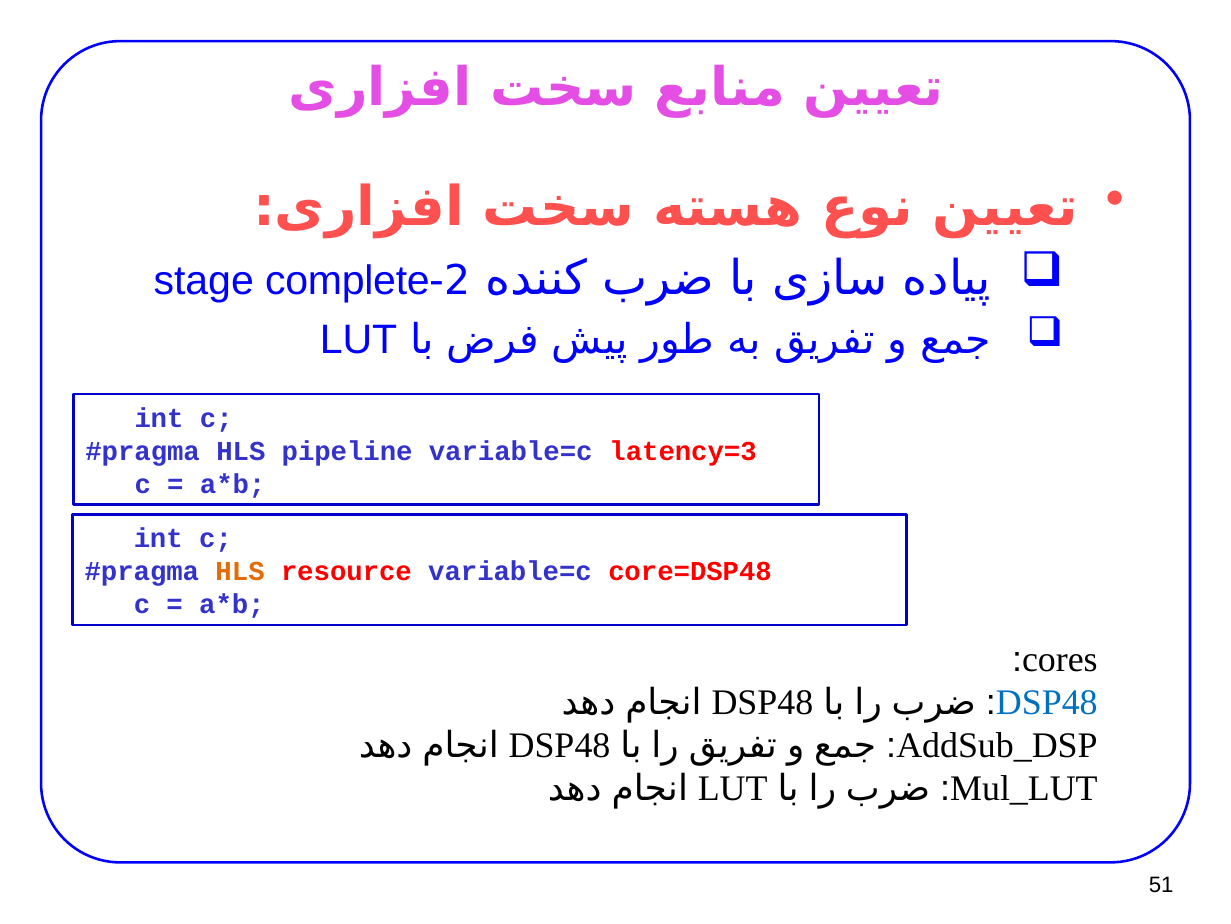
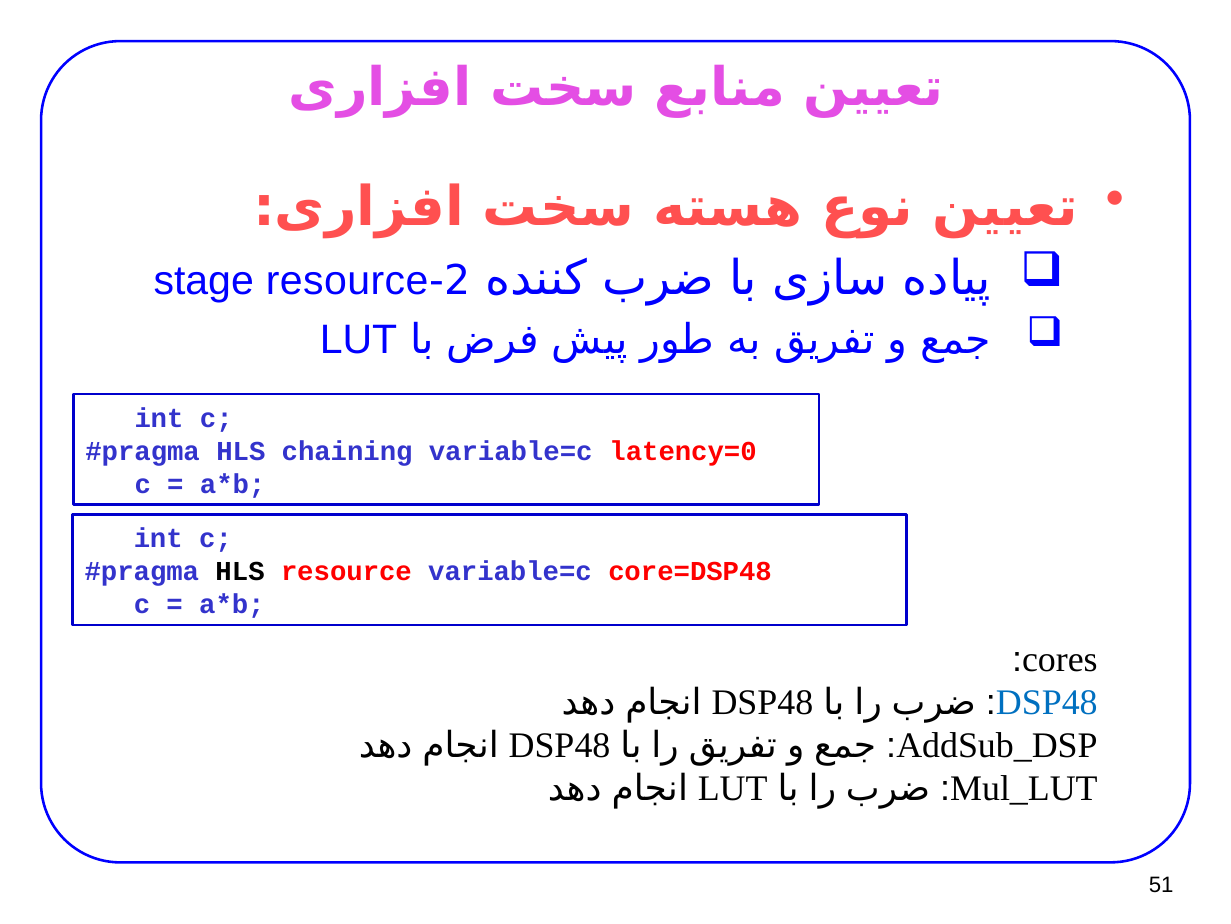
complete: complete -> resource (347, 281)
pipeline: pipeline -> chaining (347, 451)
latency=3: latency=3 -> latency=0 (683, 451)
HLS colour: orange -> black (240, 571)
